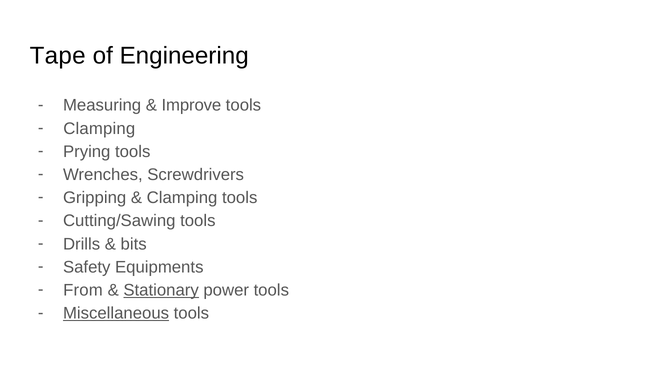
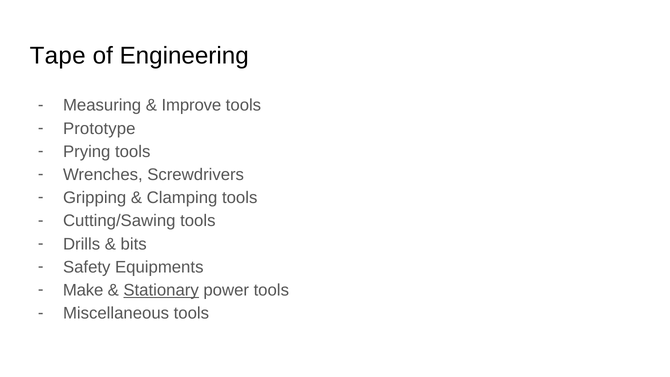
Clamping: Clamping -> Prototype (99, 128)
From: From -> Make (83, 290)
Miscellaneous underline: present -> none (116, 313)
